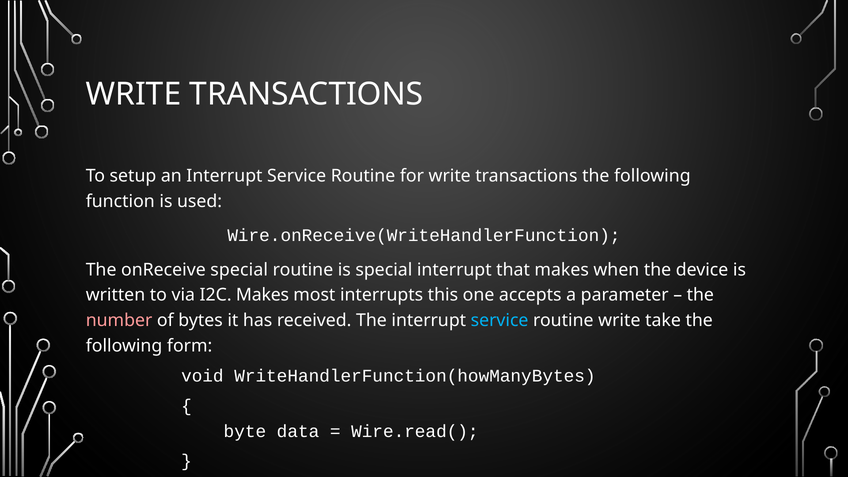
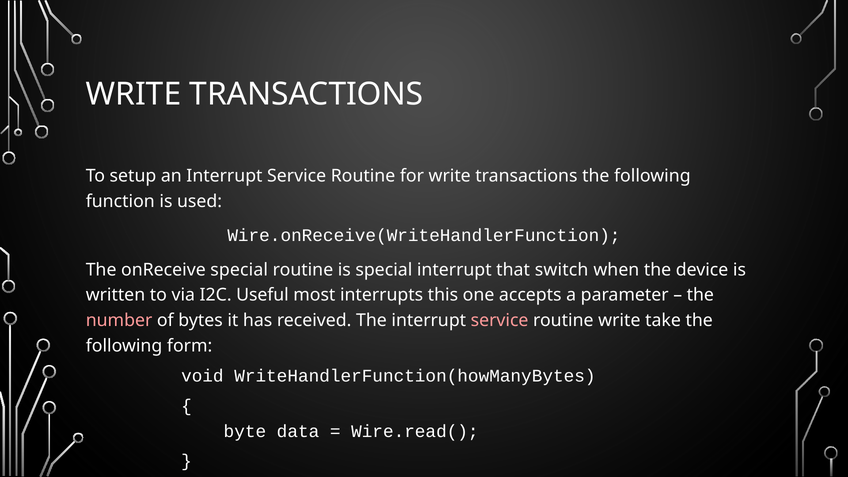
that makes: makes -> switch (562, 270)
I2C Makes: Makes -> Useful (262, 295)
service colour: light blue -> pink (500, 321)
